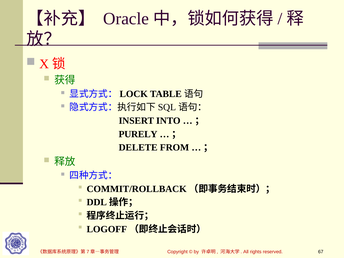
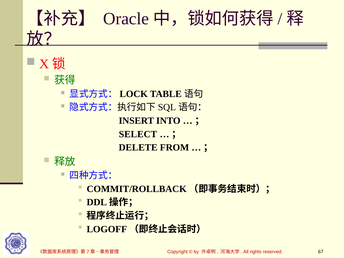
PURELY: PURELY -> SELECT (138, 134)
